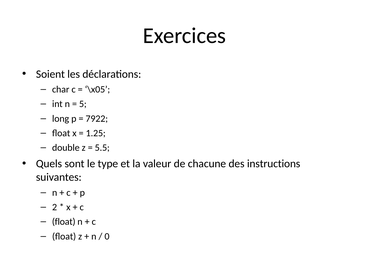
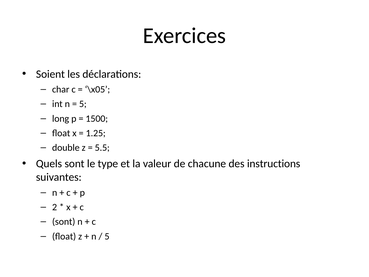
7922: 7922 -> 1500 (97, 118)
float: float -> sont (64, 222)
0: 0 -> 5 (107, 236)
